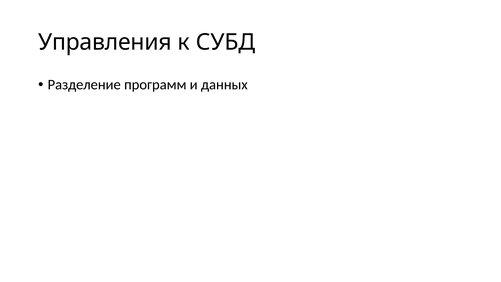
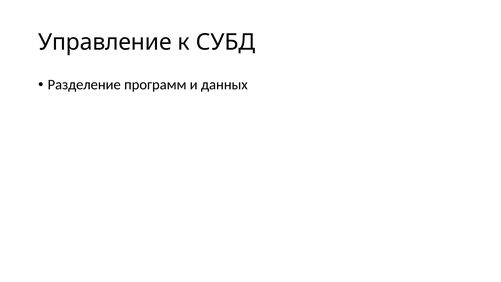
Управления: Управления -> Управление (105, 42)
